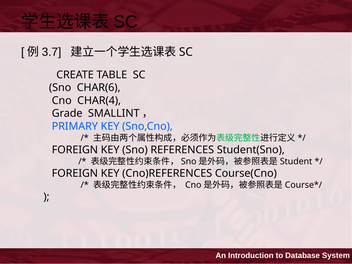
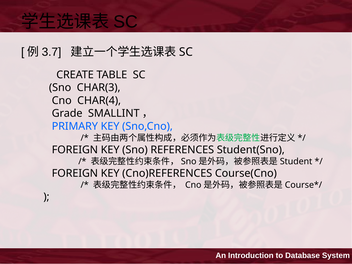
CHAR(6: CHAR(6 -> CHAR(3 (99, 88)
